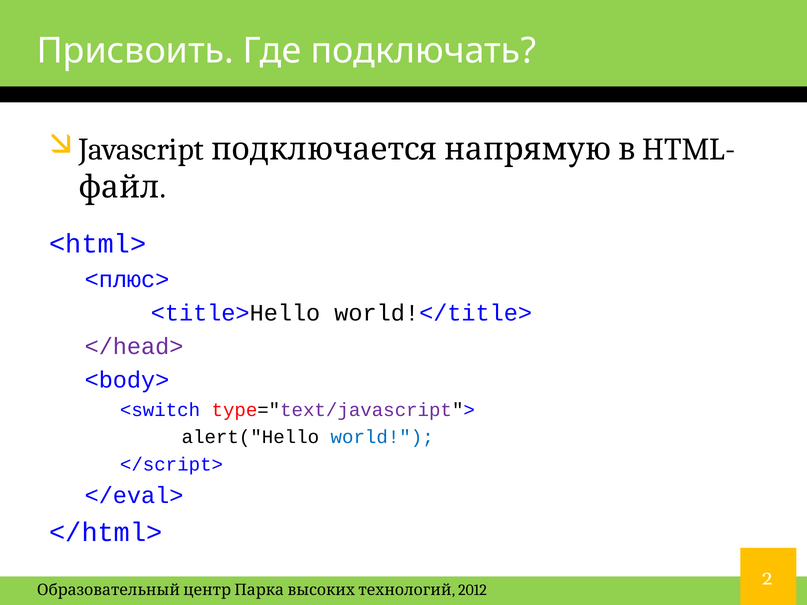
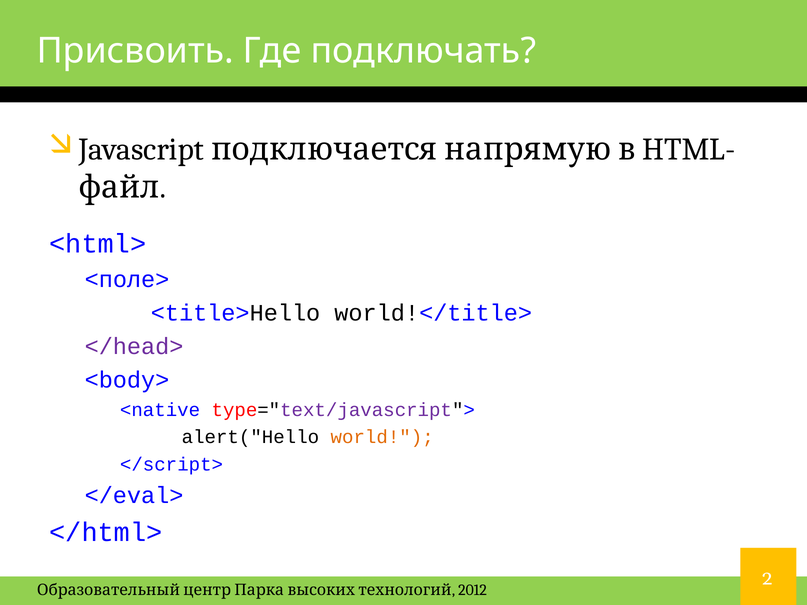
<плюс>: <плюс> -> <поле> (127, 279)
<switch: <switch -> <native (160, 410)
world colour: blue -> orange (382, 437)
